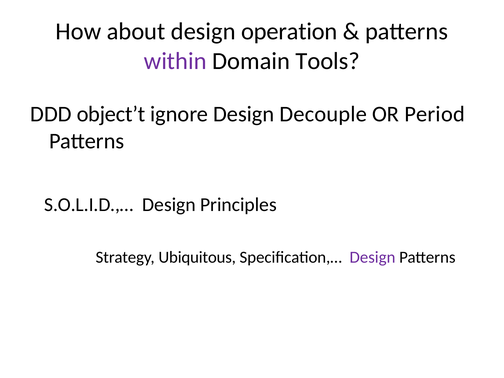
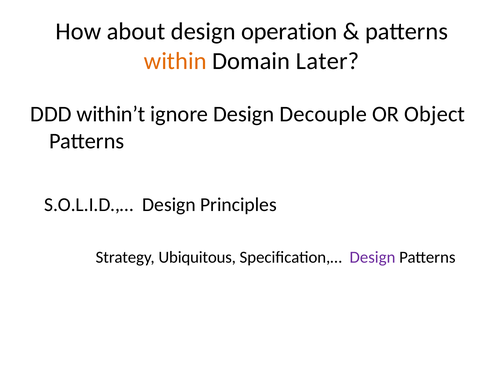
within colour: purple -> orange (175, 61)
Tools: Tools -> Later (328, 61)
object’t: object’t -> within’t (111, 114)
Period: Period -> Object (435, 114)
